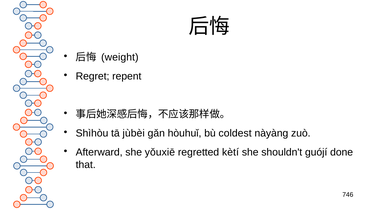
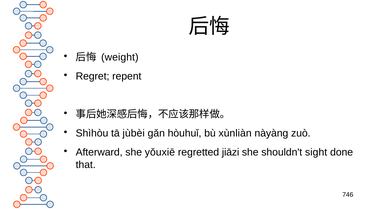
coldest: coldest -> xùnliàn (235, 133)
kètí: kètí -> jiāzi (231, 152)
guójí: guójí -> sight (316, 152)
